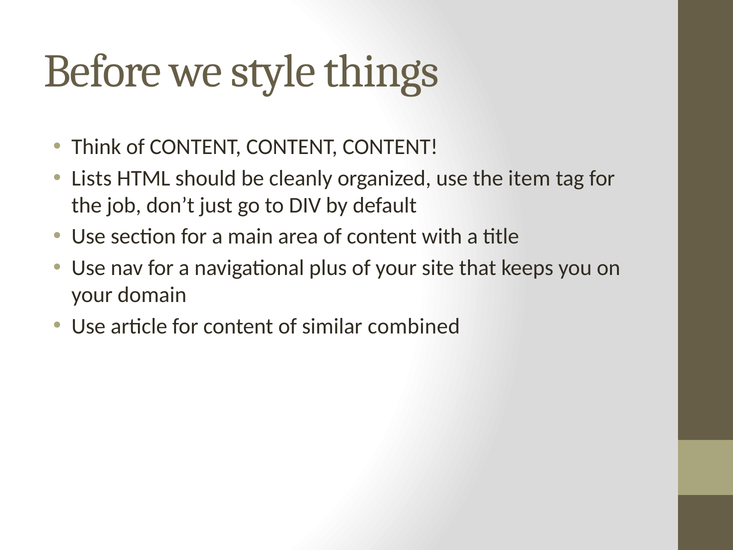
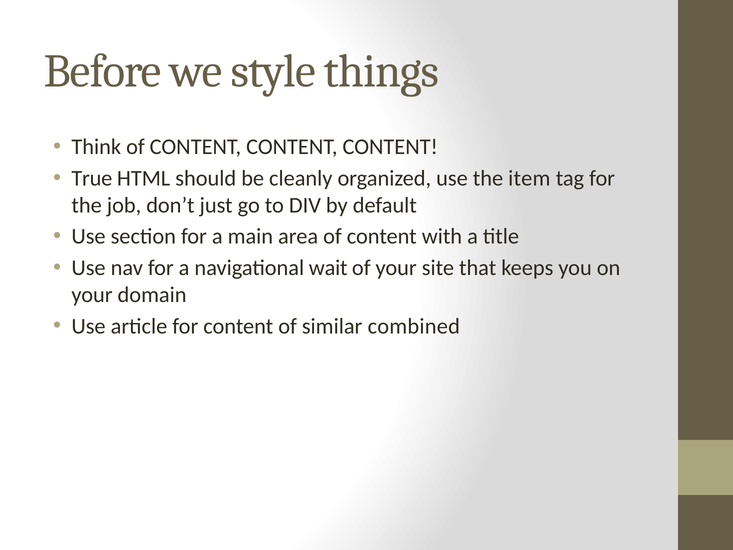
Lists: Lists -> True (92, 178)
plus: plus -> wait (328, 268)
